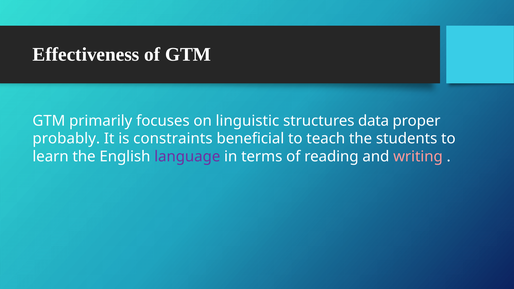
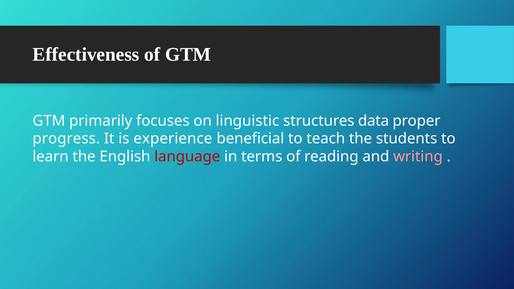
probably: probably -> progress (66, 139)
constraints: constraints -> experience (173, 139)
language colour: purple -> red (187, 157)
